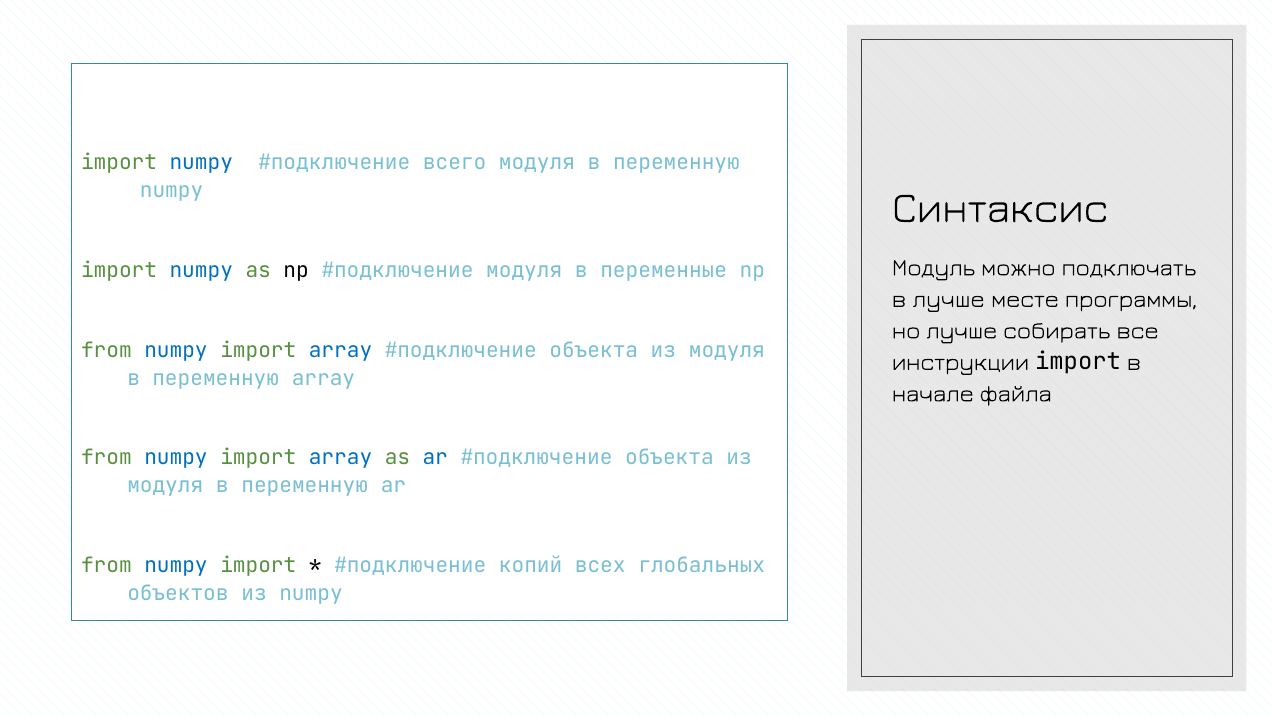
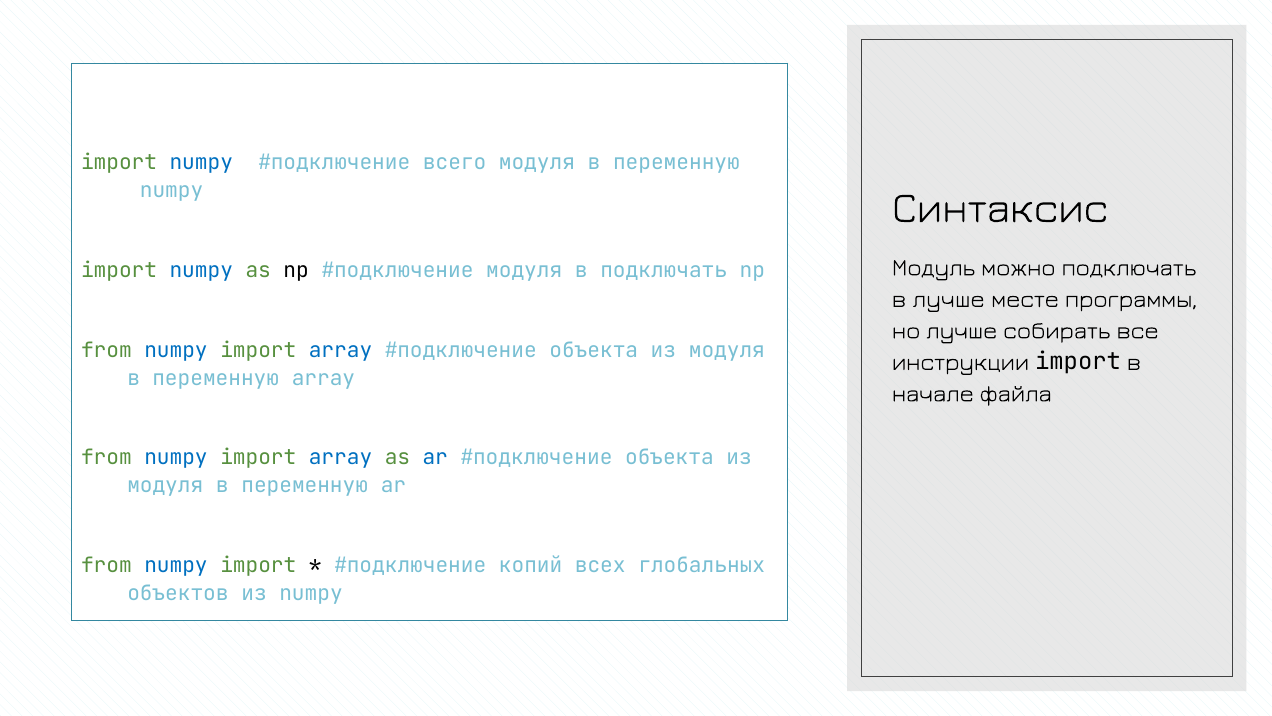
в переменные: переменные -> подключать (664, 270)
